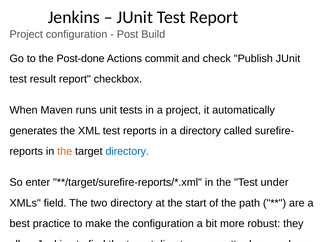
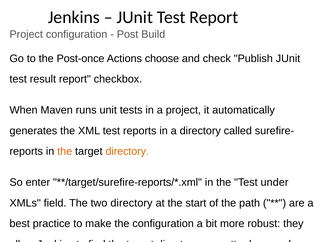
Post-done: Post-done -> Post-once (81, 58)
commit: commit -> choose (162, 58)
directory colour: blue -> orange (127, 151)
